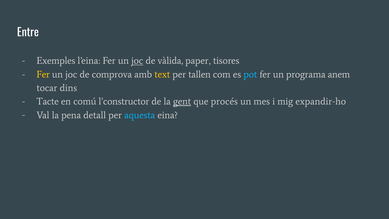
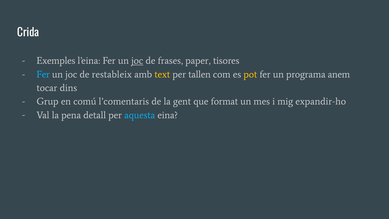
Entre: Entre -> Crida (28, 33)
vàlida: vàlida -> frases (170, 61)
Fer colour: yellow -> light blue (43, 74)
comprova: comprova -> restableix (112, 74)
pot colour: light blue -> yellow (250, 74)
Tacte: Tacte -> Grup (48, 101)
l’constructor: l’constructor -> l’comentaris (124, 101)
gent underline: present -> none (182, 101)
procés: procés -> format (224, 101)
